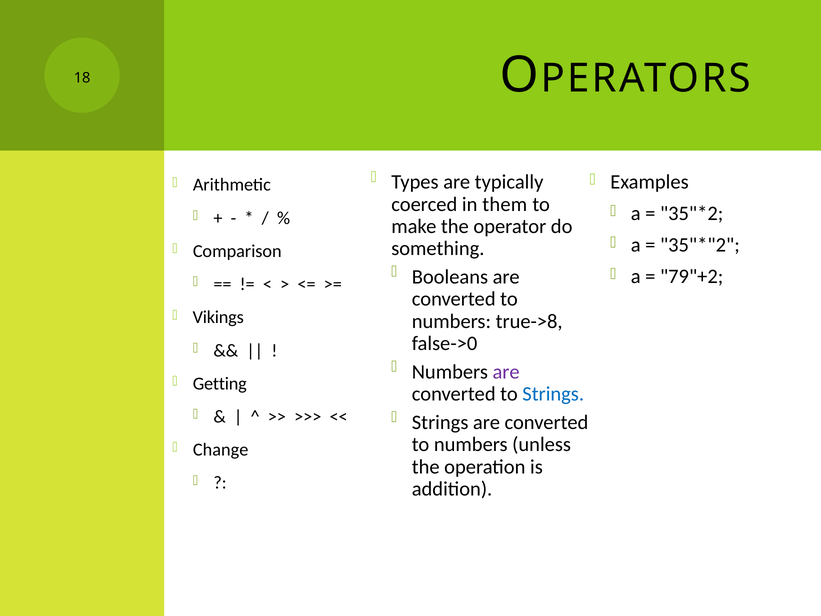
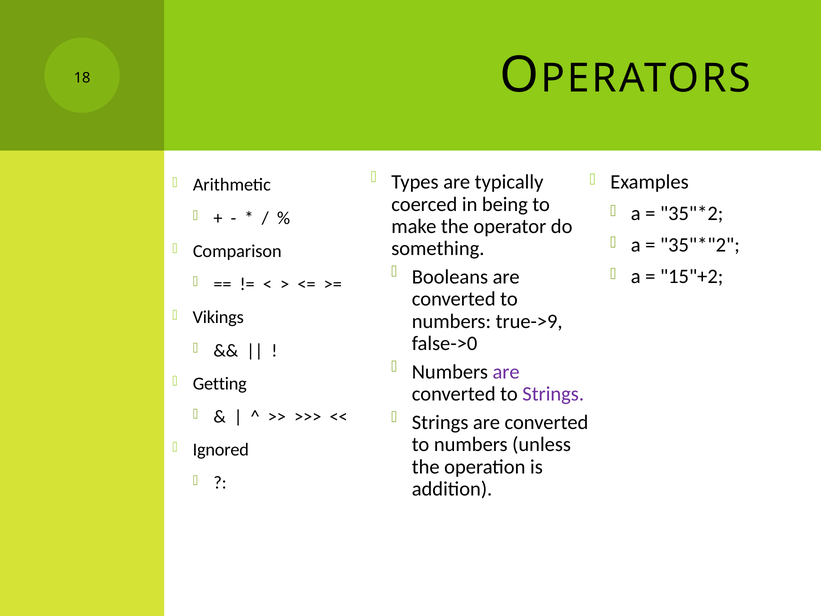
them: them -> being (505, 204)
79"+2: 79"+2 -> 15"+2 (692, 276)
true->8: true->8 -> true->9 (529, 321)
Strings colour: blue -> purple (553, 394)
Change: Change -> Ignored (221, 450)
